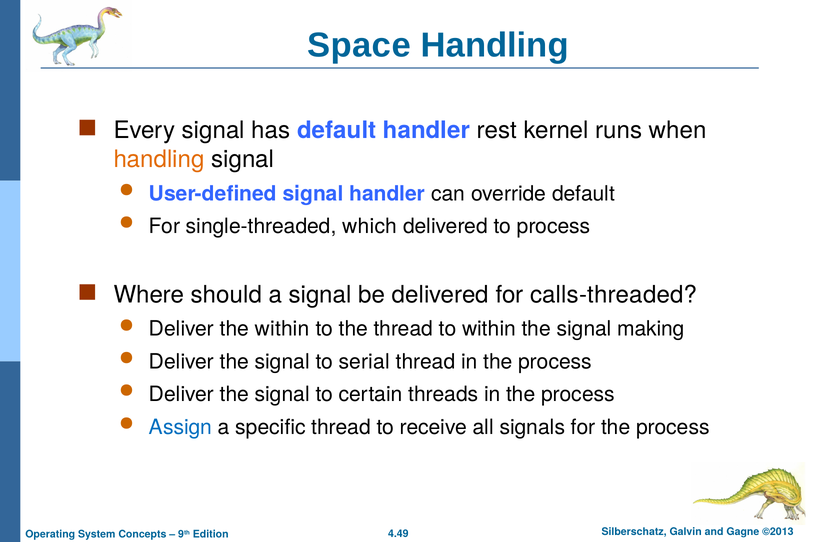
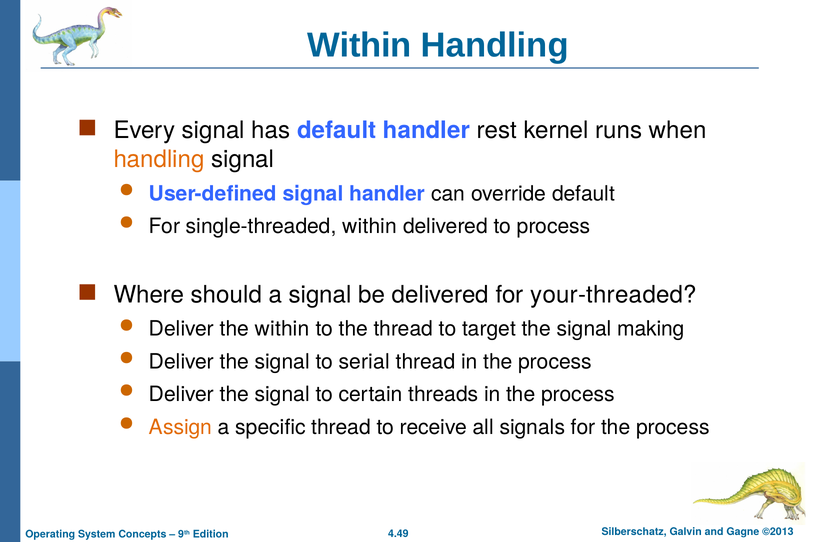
Space: Space -> Within (359, 45)
single-threaded which: which -> within (370, 226)
calls-threaded: calls-threaded -> your-threaded (614, 295)
to within: within -> target (489, 329)
Assign colour: blue -> orange (181, 427)
